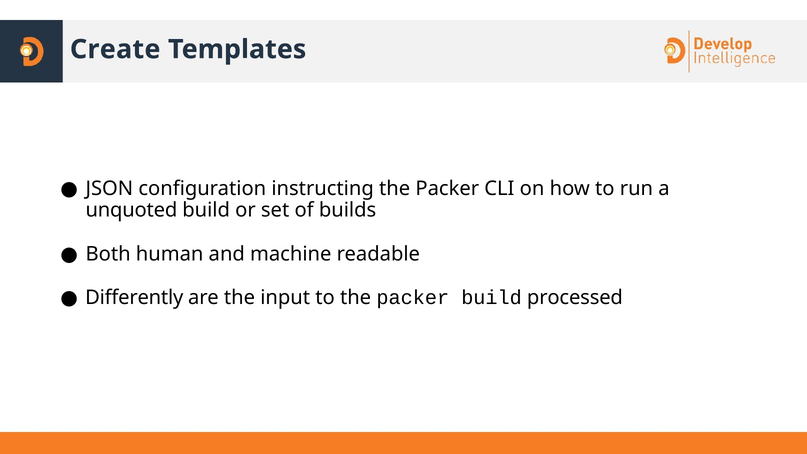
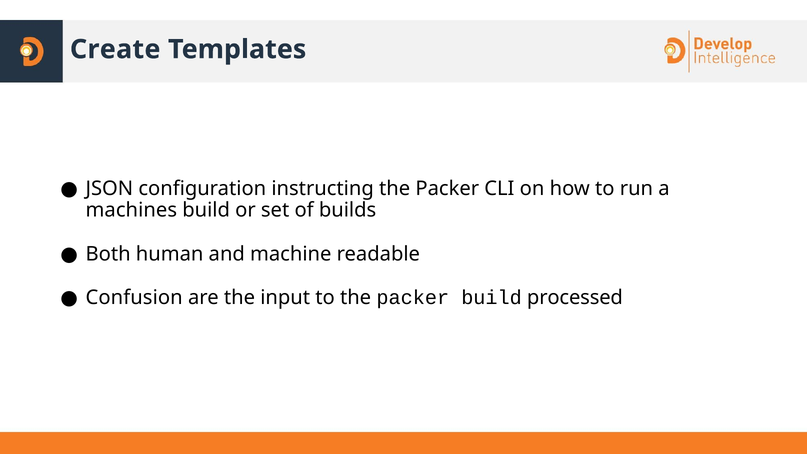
unquoted: unquoted -> machines (131, 210)
Differently: Differently -> Confusion (134, 297)
